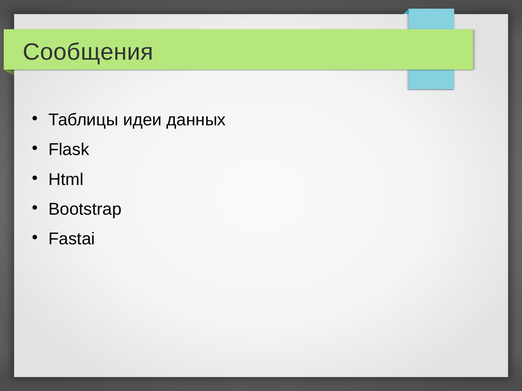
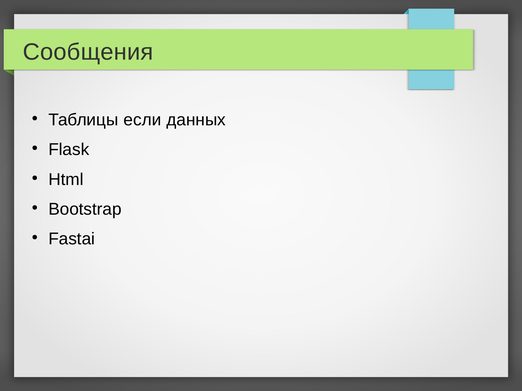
идеи: идеи -> если (142, 120)
